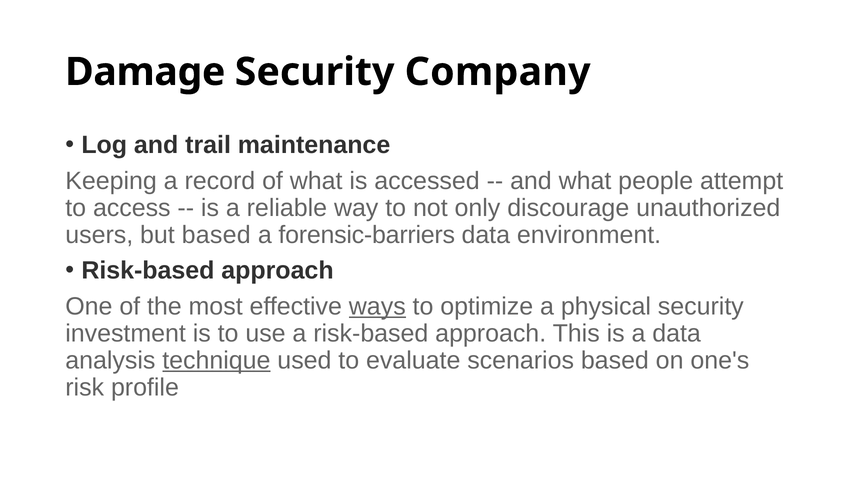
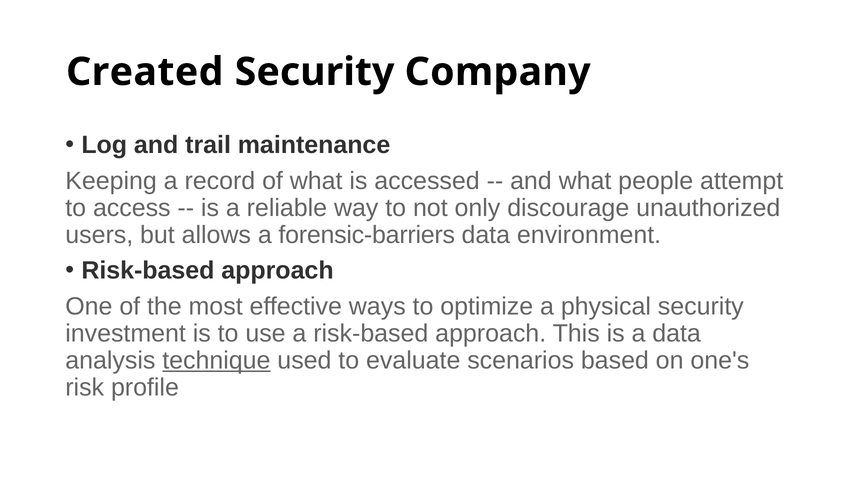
Damage: Damage -> Created (145, 72)
but based: based -> allows (216, 235)
ways underline: present -> none (377, 307)
